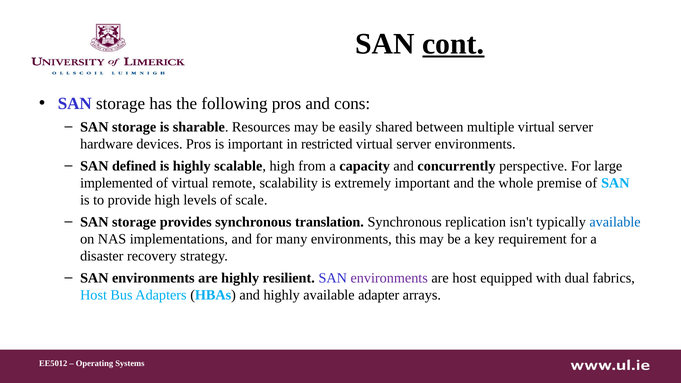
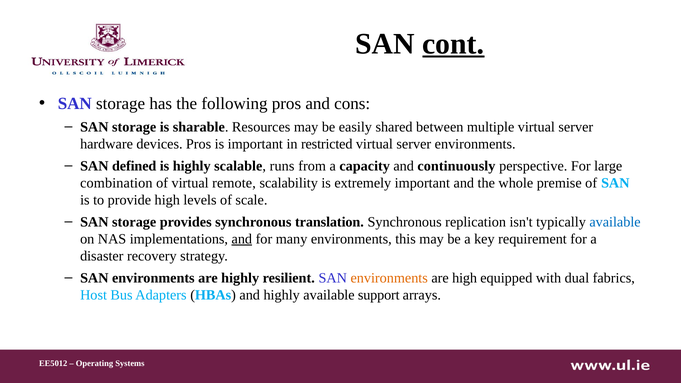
scalable high: high -> runs (282, 166)
concurrently: concurrently -> continuously (456, 166)
implemented: implemented -> combination (116, 183)
and underline: none -> present (242, 239)
environments colour: purple -> orange (389, 278)
are host: host -> high (465, 278)
adapter: adapter -> support (379, 295)
